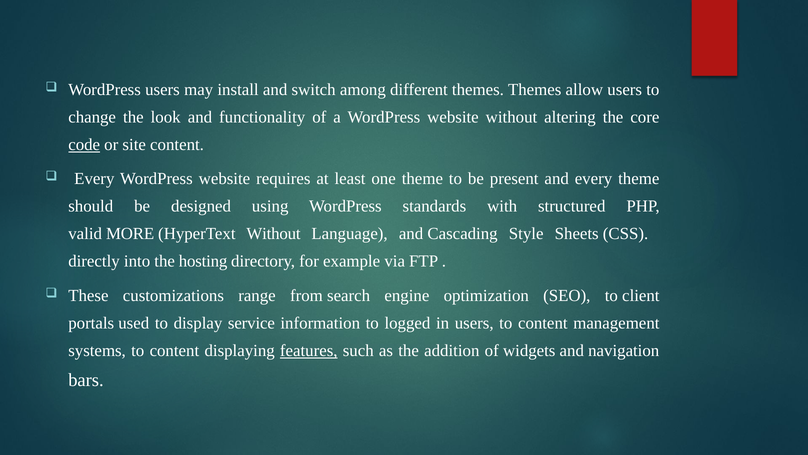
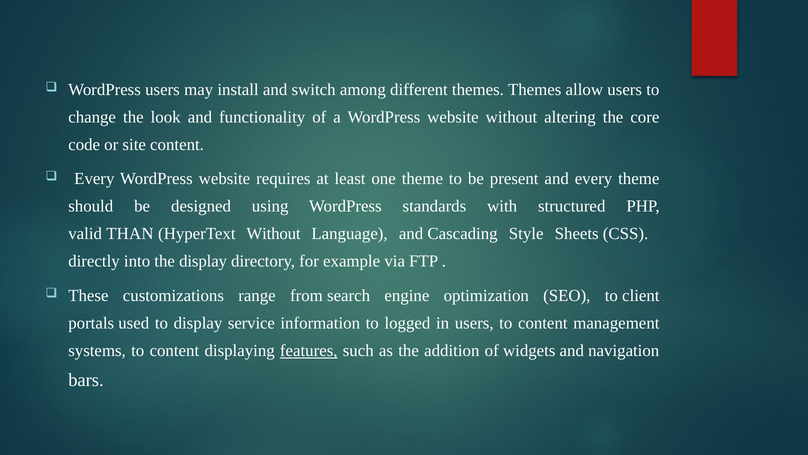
code underline: present -> none (84, 145)
MORE: MORE -> THAN (130, 234)
the hosting: hosting -> display (203, 261)
